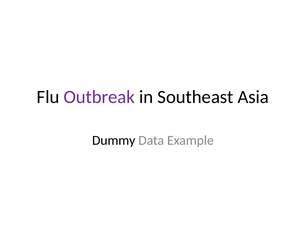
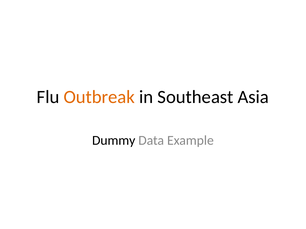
Outbreak colour: purple -> orange (99, 97)
